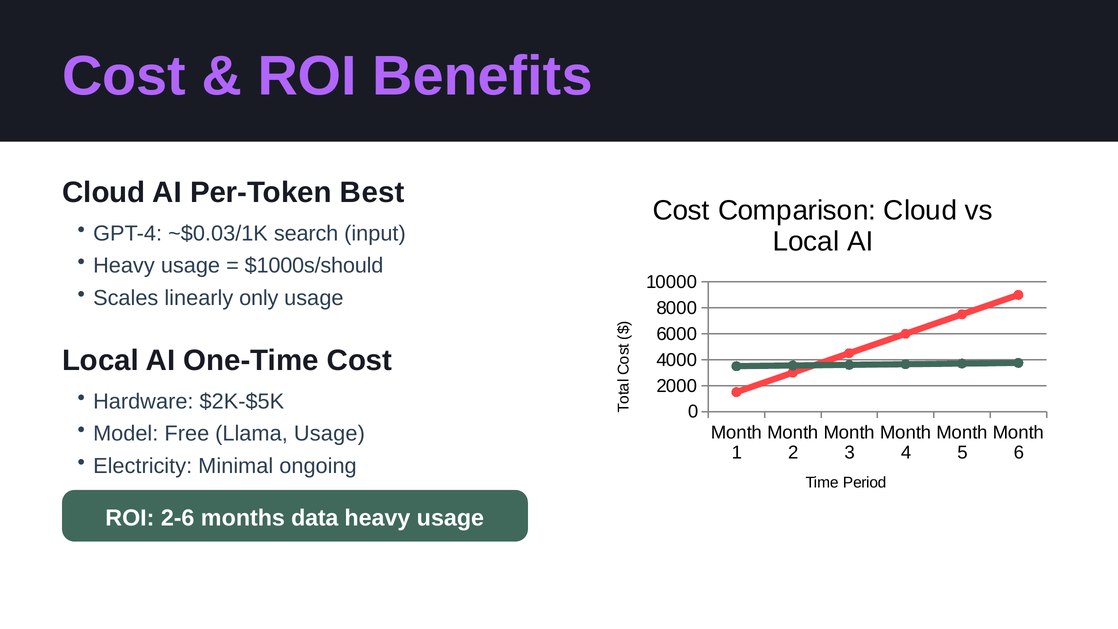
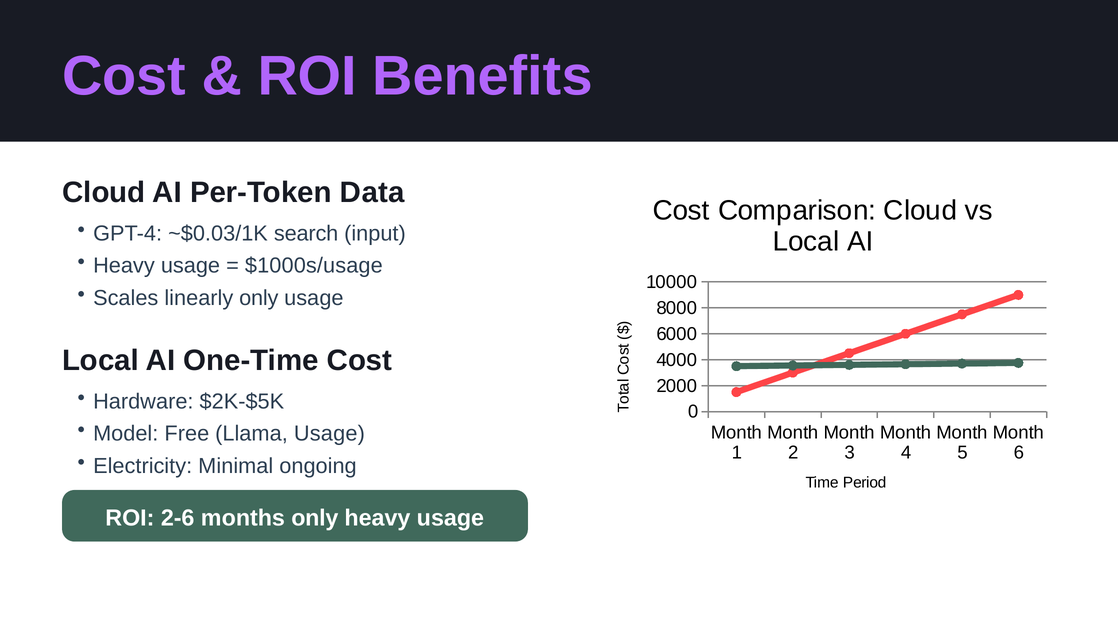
Best: Best -> Data (372, 192)
$1000s/should: $1000s/should -> $1000s/usage (314, 266)
months data: data -> only (315, 518)
